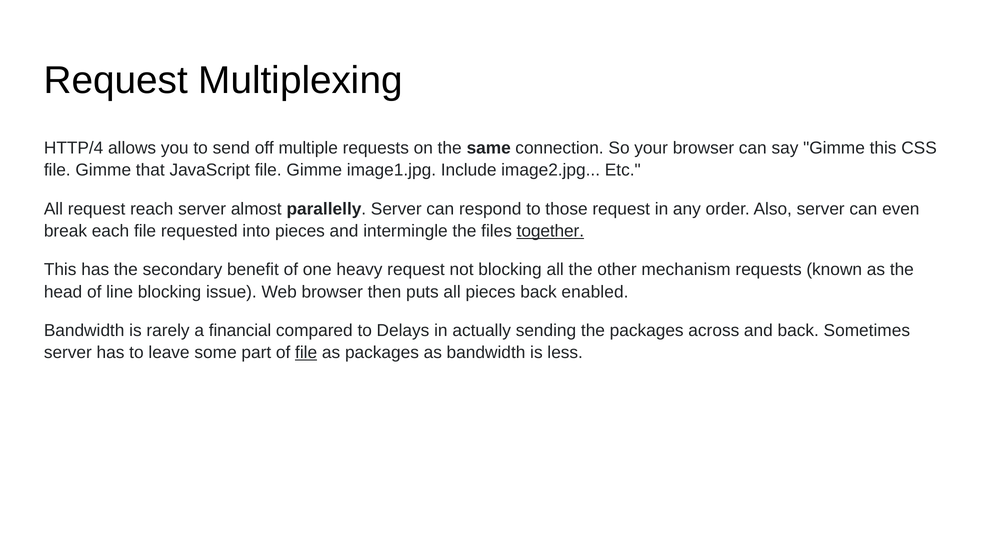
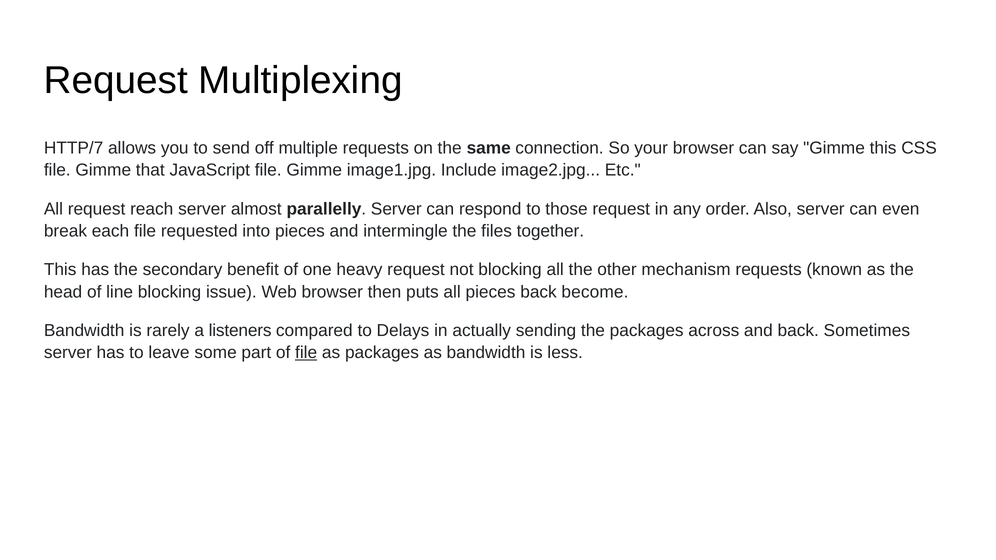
HTTP/4: HTTP/4 -> HTTP/7 (74, 148)
together underline: present -> none (550, 231)
enabled: enabled -> become (595, 292)
financial: financial -> listeners (240, 331)
